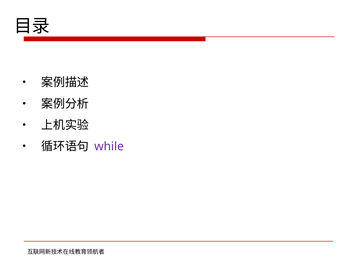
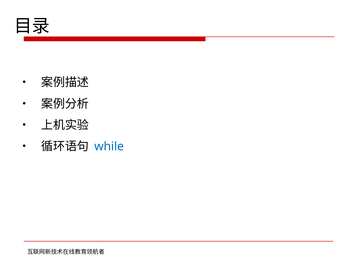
while colour: purple -> blue (109, 146)
